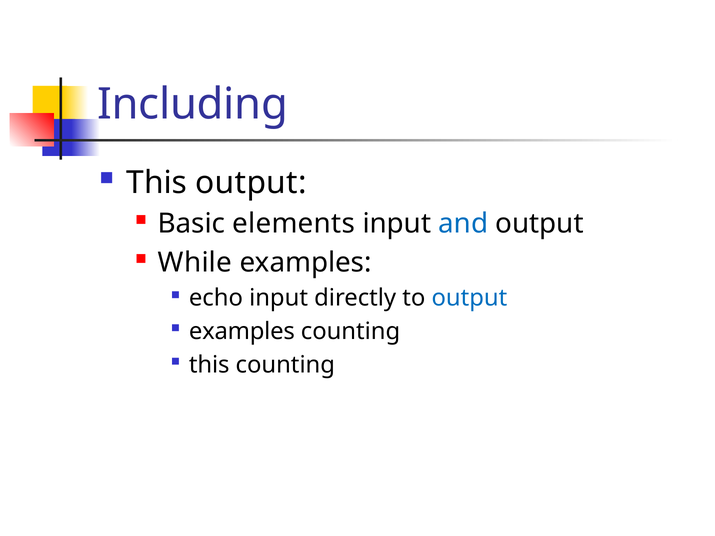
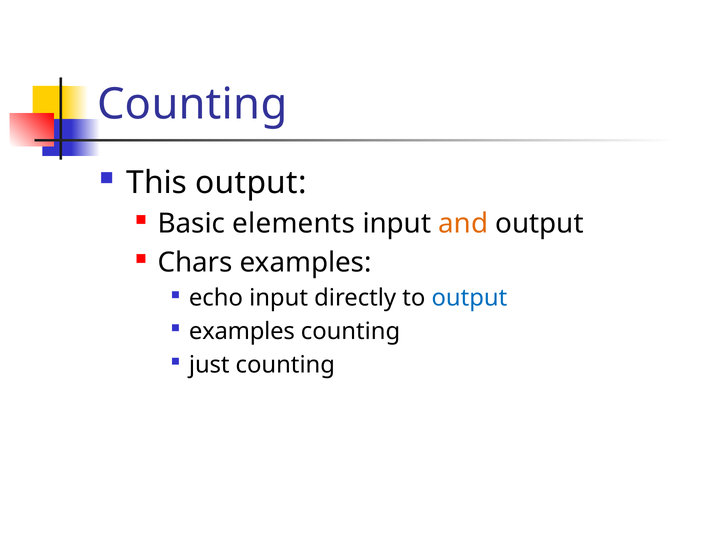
Including: Including -> Counting (192, 104)
and colour: blue -> orange (463, 224)
While: While -> Chars (195, 263)
this: this -> just (209, 365)
